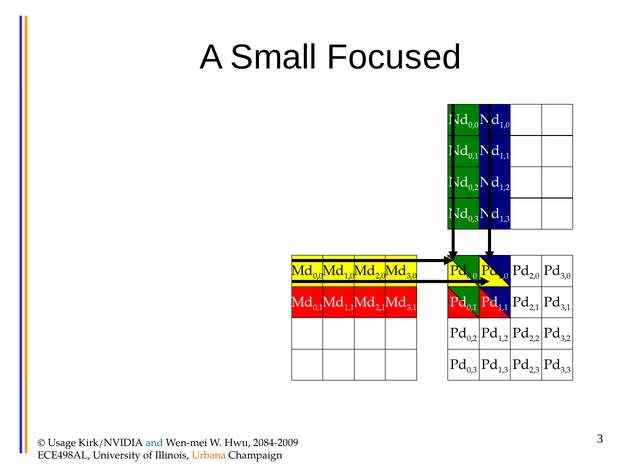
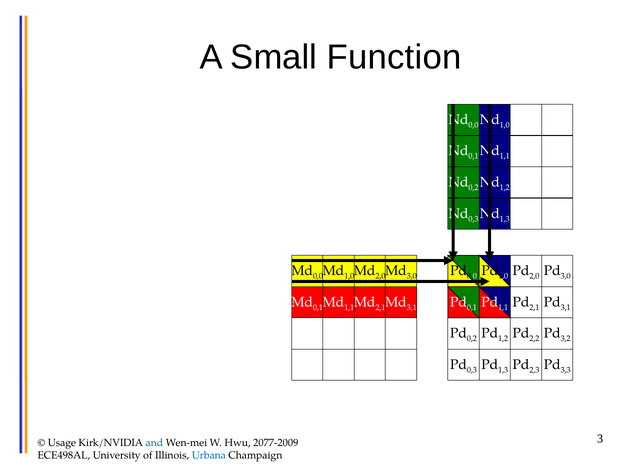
Focused: Focused -> Function (394, 57)
2084-2009: 2084-2009 -> 2077-2009 (276, 442)
Urbana colour: orange -> blue (209, 455)
